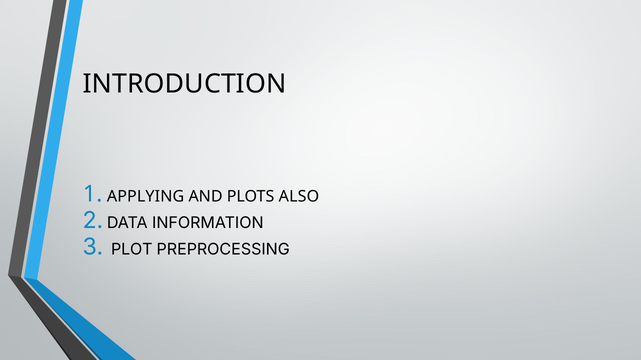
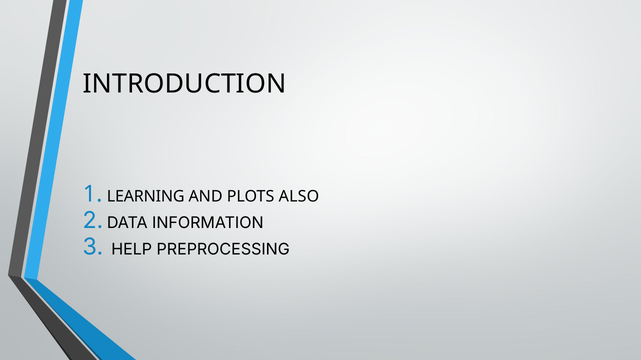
APPLYING: APPLYING -> LEARNING (146, 197)
PLOT: PLOT -> HELP (132, 250)
